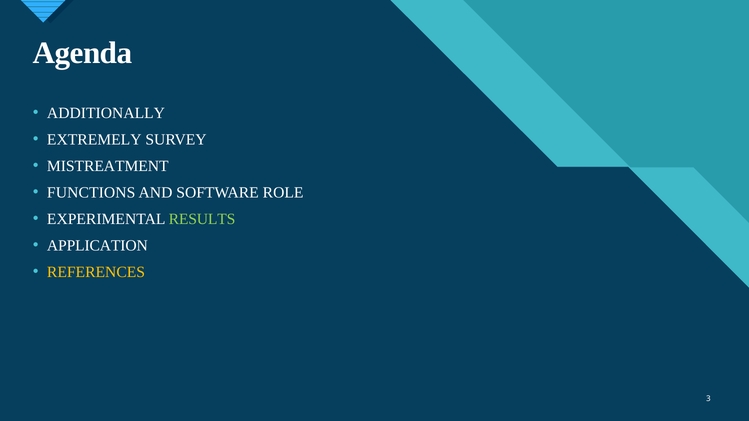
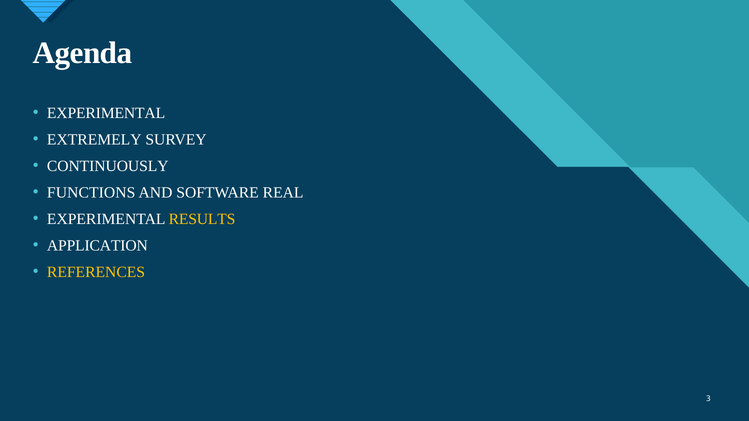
ADDITIONALLY: ADDITIONALLY -> EXPERIMENTAL (106, 113)
MISTREATMENT: MISTREATMENT -> CONTINUOUSLY (108, 166)
ROLE: ROLE -> REAL (283, 193)
RESULTS colour: light green -> yellow (202, 219)
